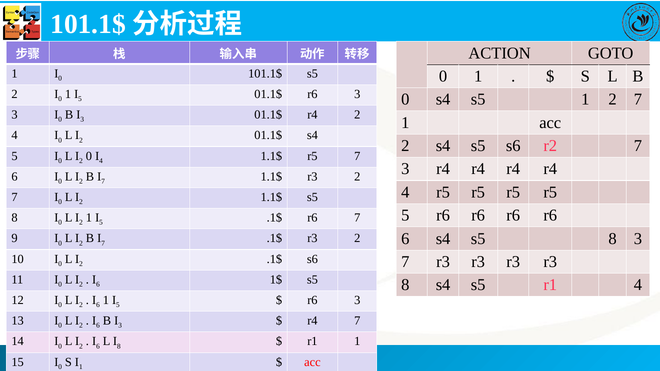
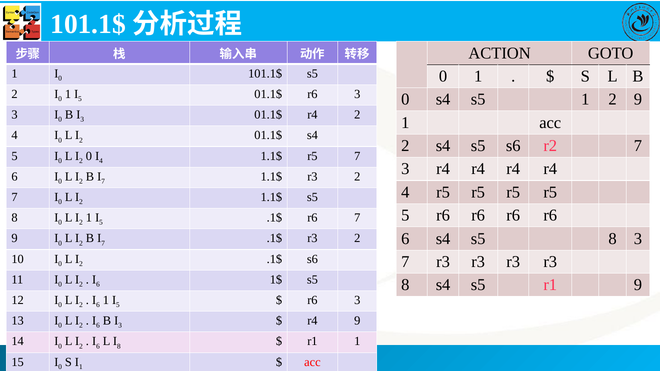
1 2 7: 7 -> 9 (638, 100)
r1 4: 4 -> 9 (638, 285)
r4 7: 7 -> 9 (357, 321)
